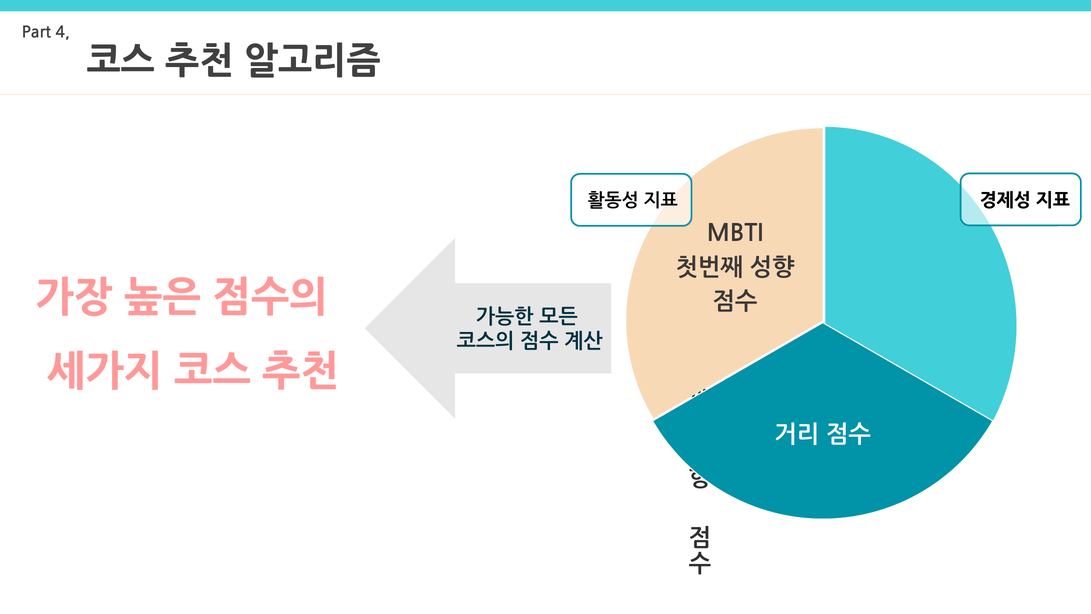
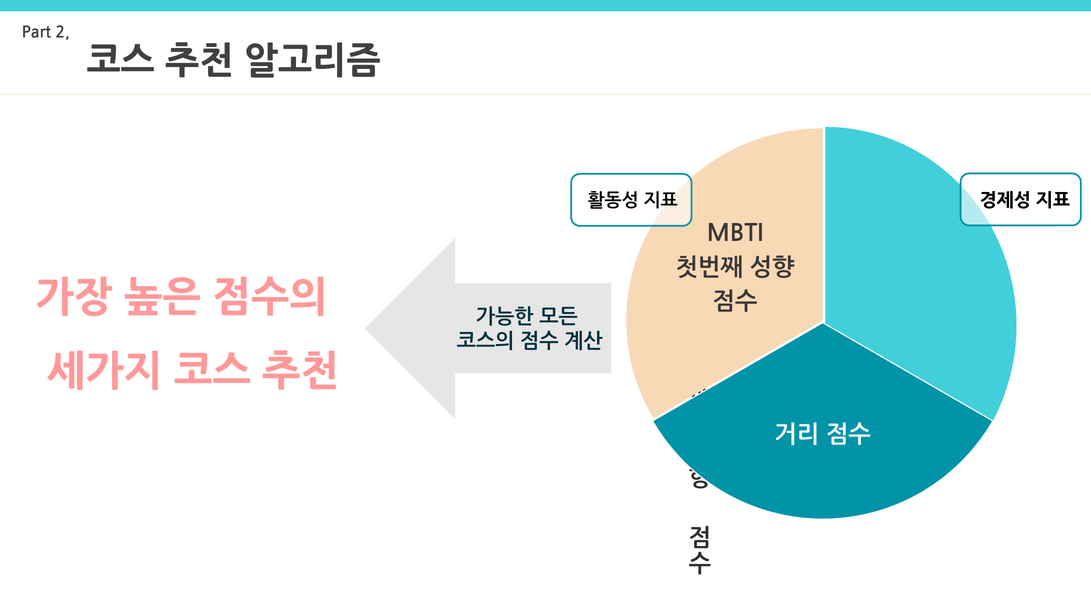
4: 4 -> 2 (63, 32)
